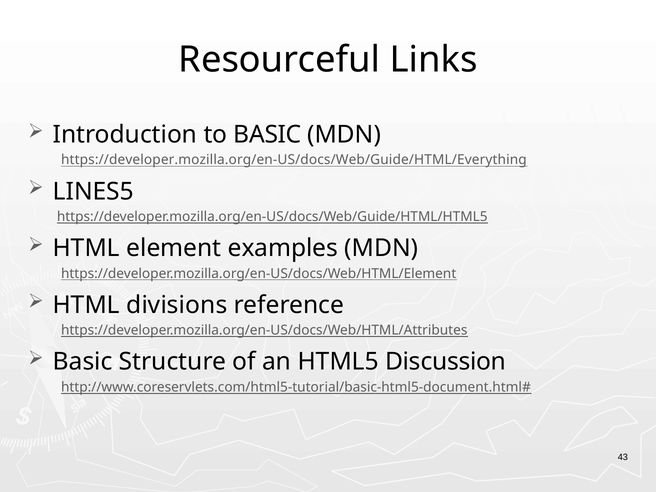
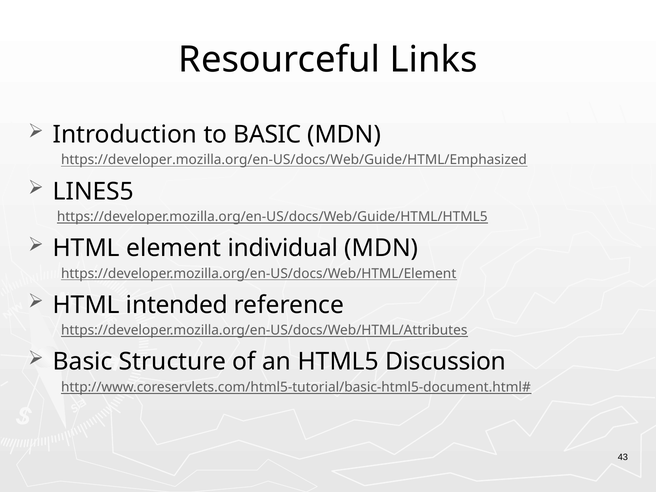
https://developer.mozilla.org/en-US/docs/Web/Guide/HTML/Everything: https://developer.mozilla.org/en-US/docs/Web/Guide/HTML/Everything -> https://developer.mozilla.org/en-US/docs/Web/Guide/HTML/Emphasized (294, 160)
examples: examples -> individual (283, 248)
divisions: divisions -> intended (177, 305)
